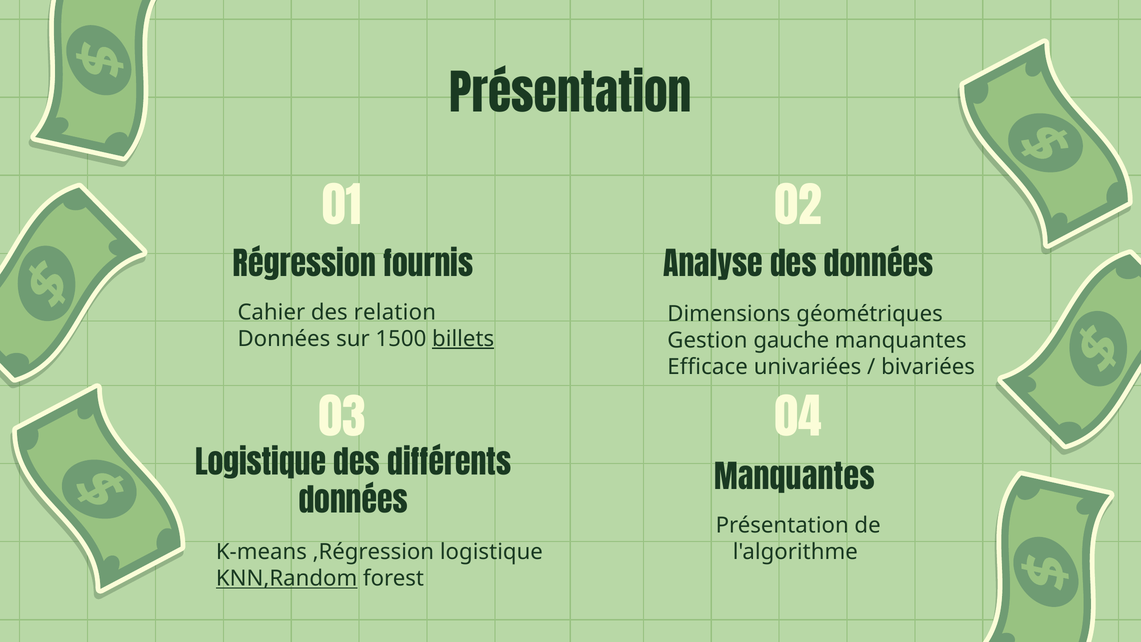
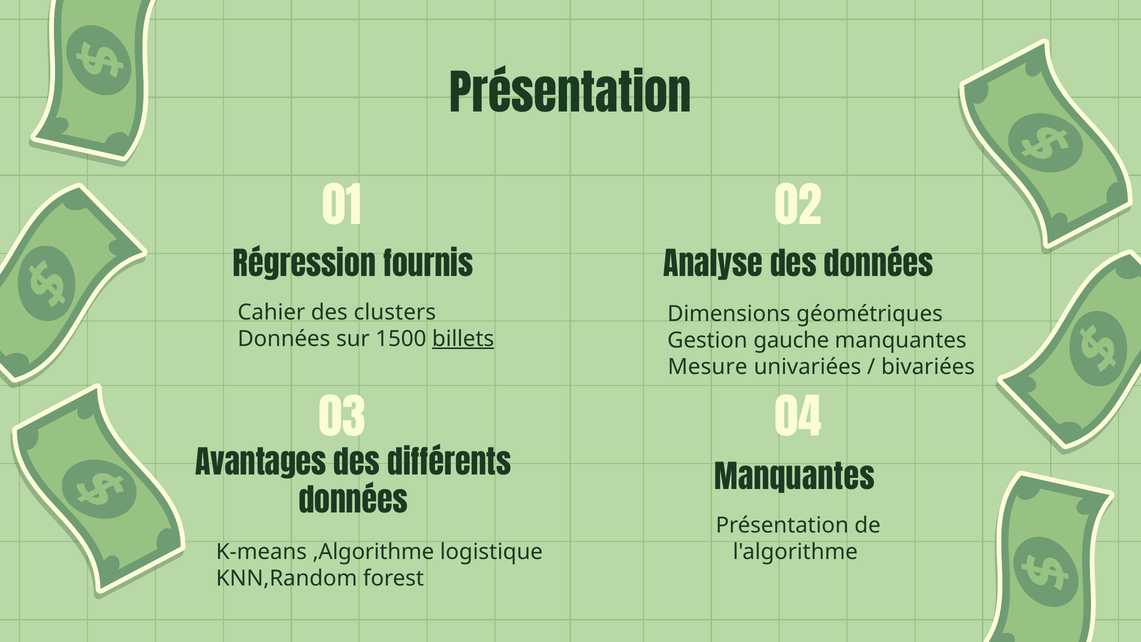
relation: relation -> clusters (395, 312)
Efficace: Efficace -> Mesure (708, 367)
Logistique: Logistique -> Avantages (261, 464)
,Régression: ,Régression -> ,Algorithme (373, 552)
KNN,Random underline: present -> none (287, 578)
